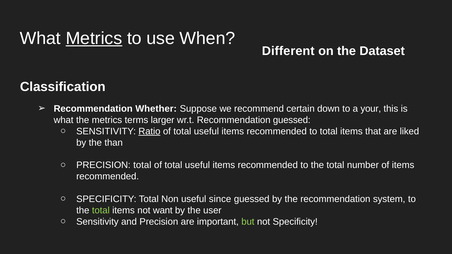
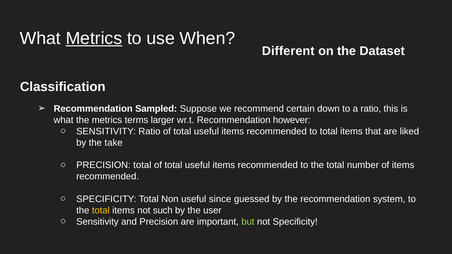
Whether: Whether -> Sampled (156, 109)
a your: your -> ratio (371, 109)
Recommendation guessed: guessed -> however (292, 120)
Ratio underline: present -> none (149, 131)
than: than -> take (114, 143)
total colour: light green -> yellow (101, 211)
want: want -> such (163, 211)
